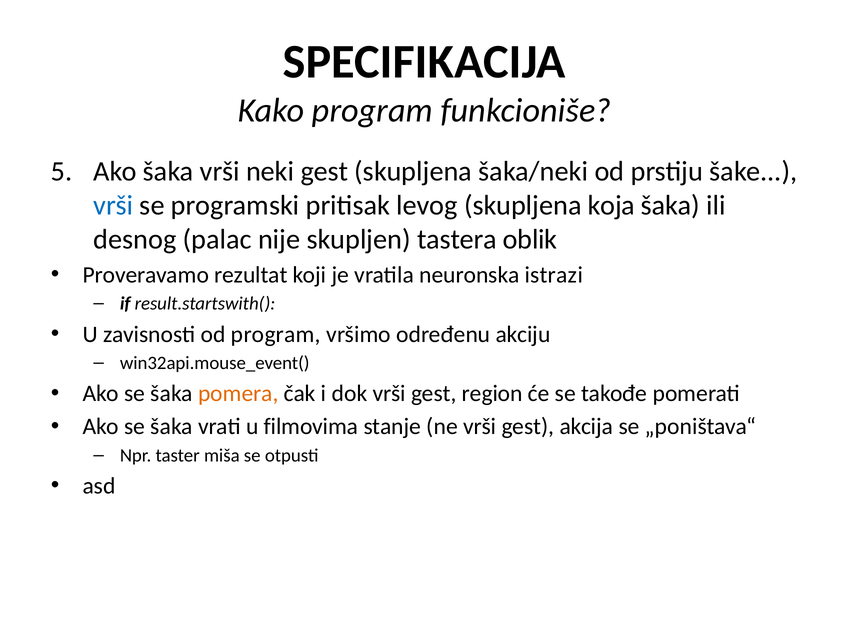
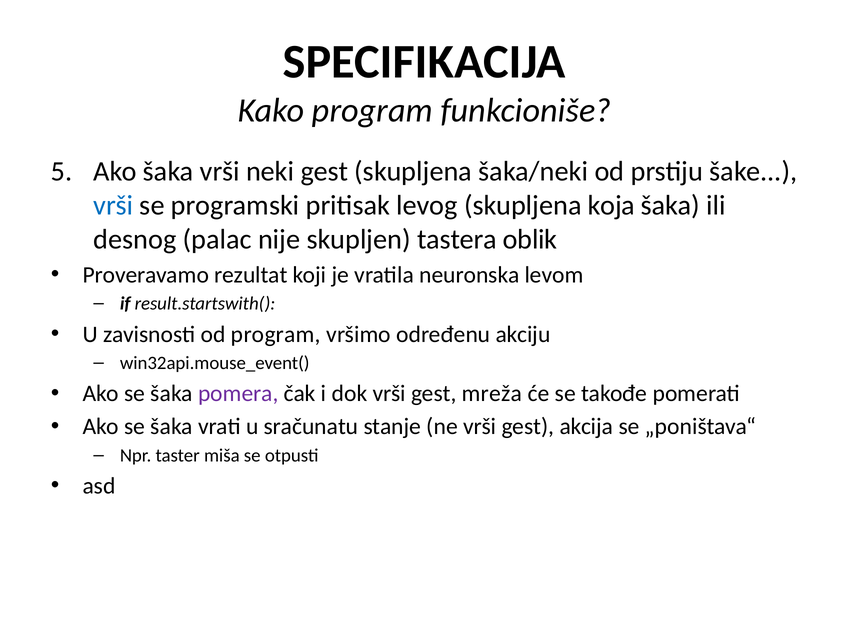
istrazi: istrazi -> levom (554, 275)
pomera colour: orange -> purple (238, 394)
region: region -> mreža (492, 394)
filmovima: filmovima -> sračunatu (311, 427)
